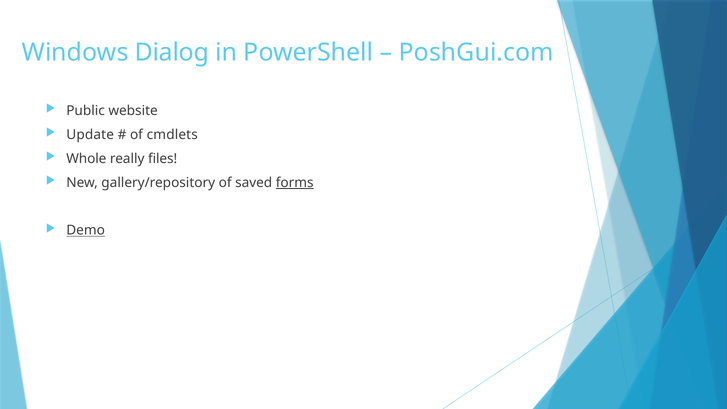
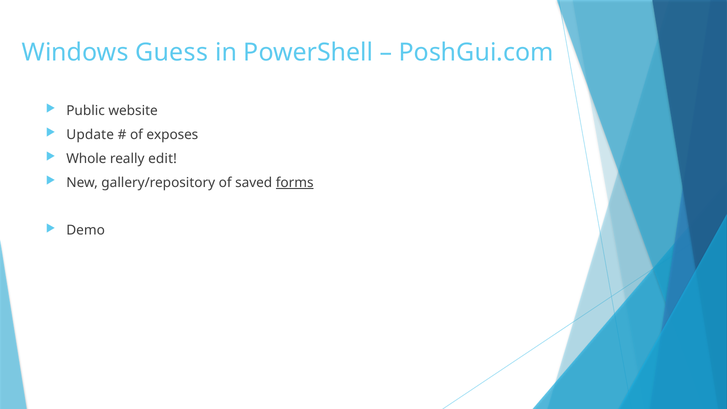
Dialog: Dialog -> Guess (172, 52)
cmdlets: cmdlets -> exposes (172, 135)
files: files -> edit (162, 159)
Demo underline: present -> none (86, 230)
